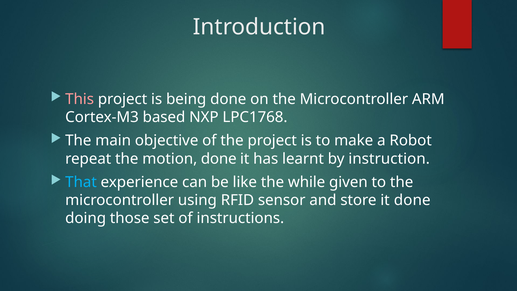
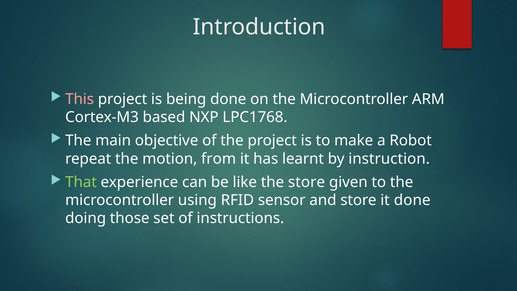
motion done: done -> from (219, 159)
That colour: light blue -> light green (81, 182)
the while: while -> store (307, 182)
